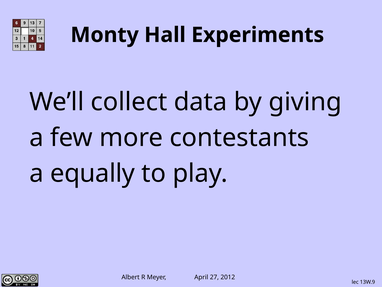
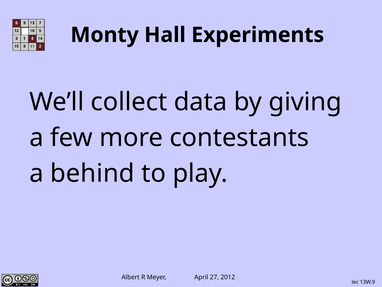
equally: equally -> behind (92, 173)
